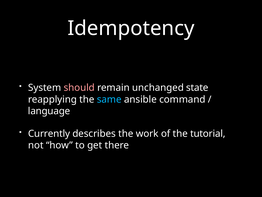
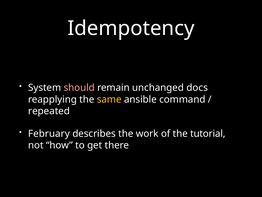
state: state -> docs (197, 87)
same colour: light blue -> yellow (109, 99)
language: language -> repeated (49, 111)
Currently: Currently -> February (49, 133)
